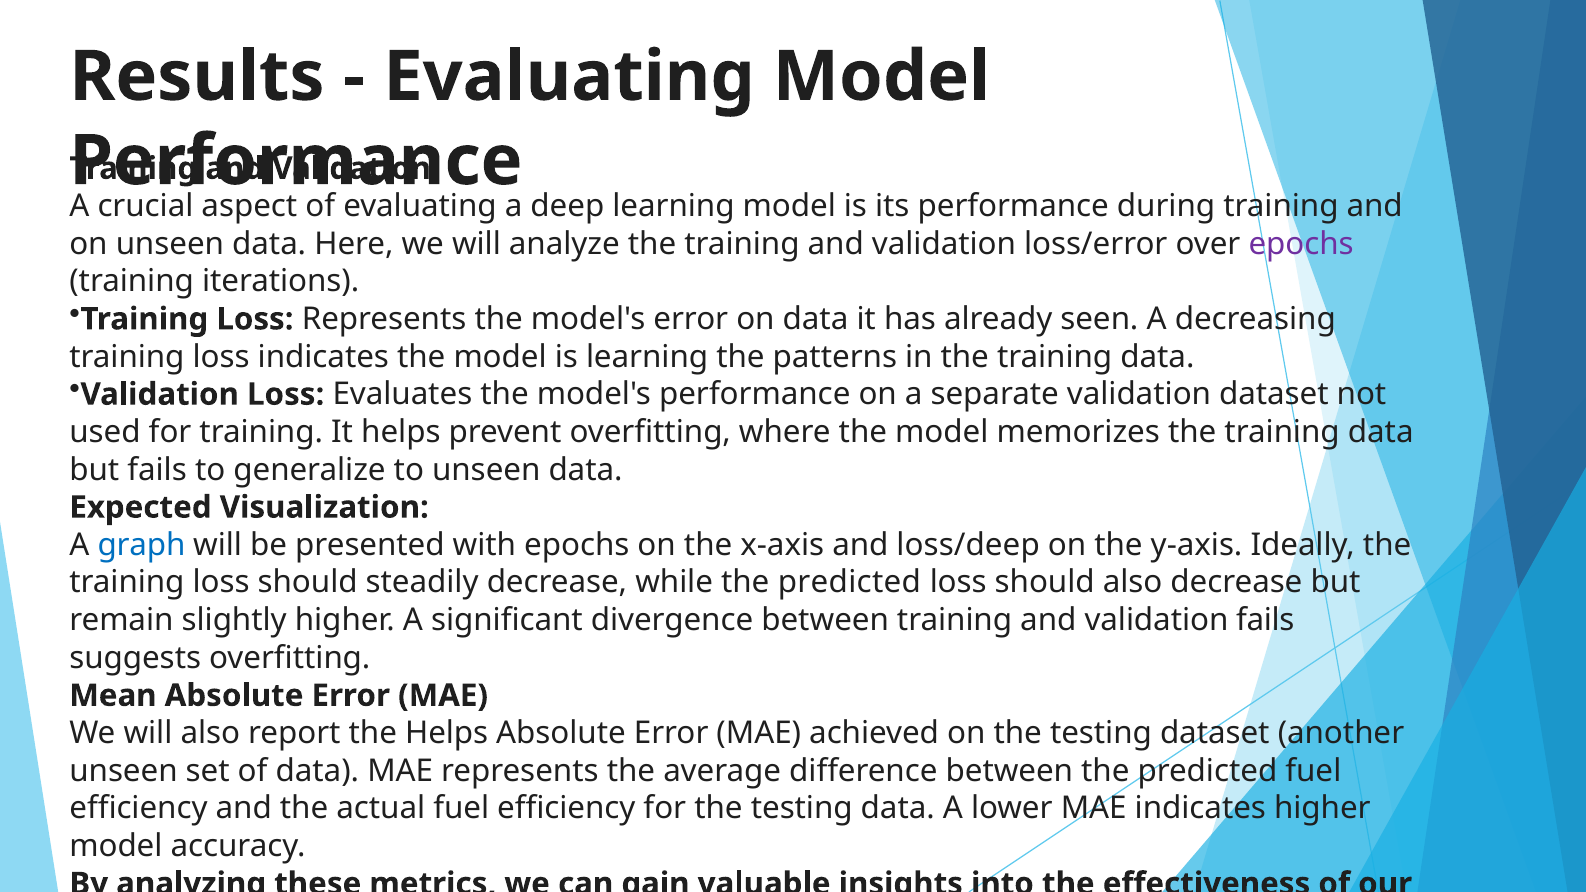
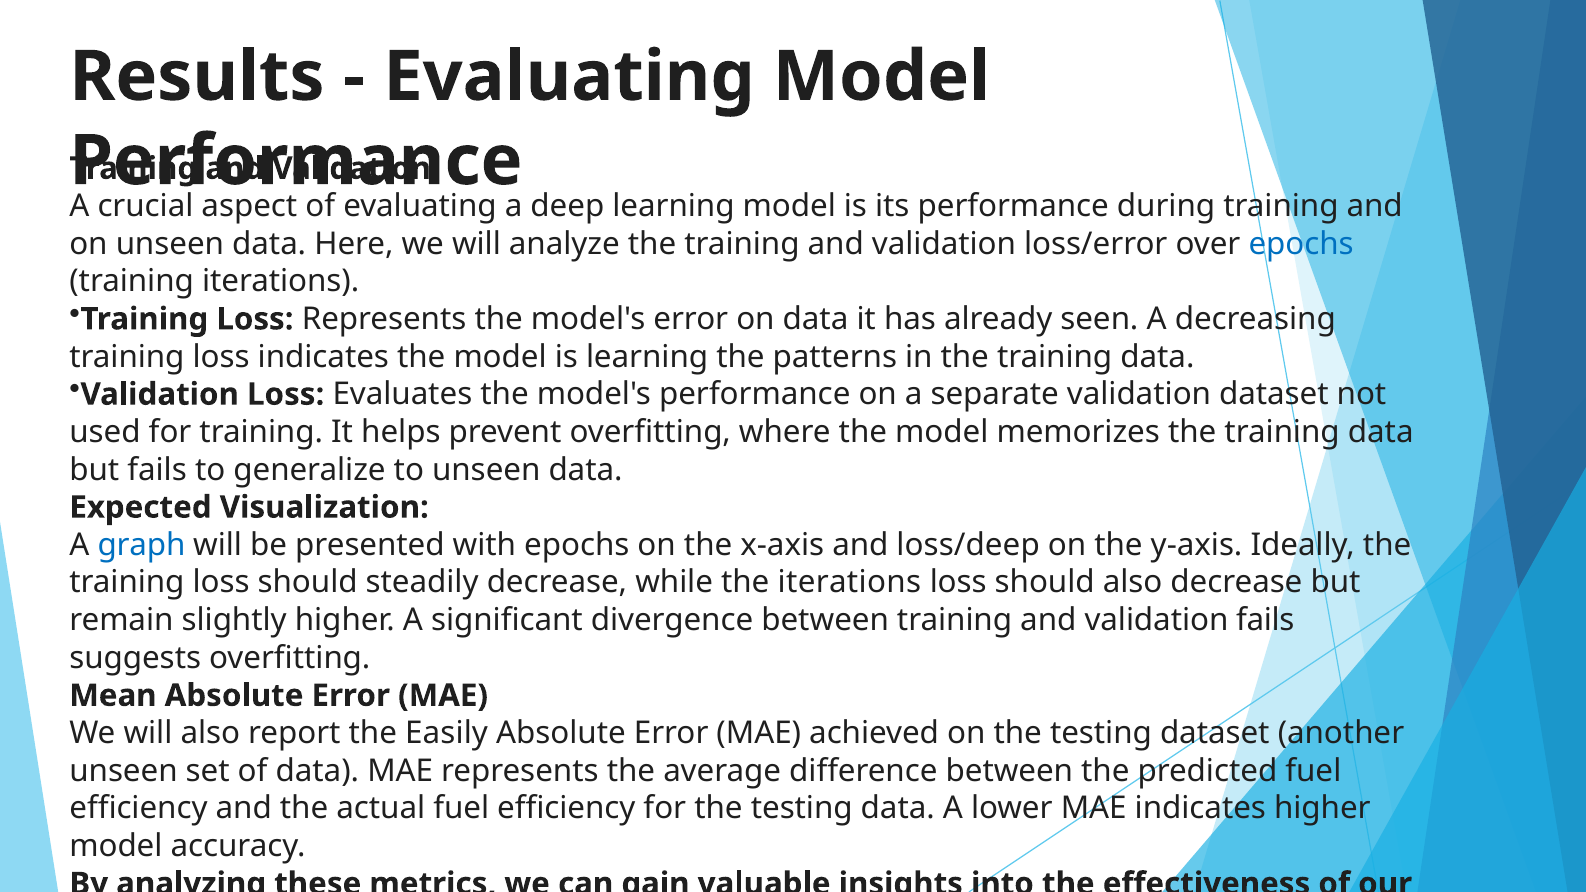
epochs colour: purple -> blue (1301, 244)
while the predicted: predicted -> iterations (849, 583)
the Helps: Helps -> Easily (447, 733)
